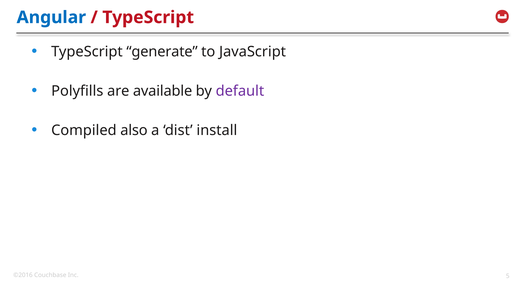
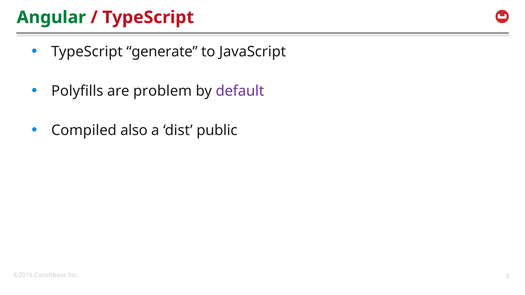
Angular colour: blue -> green (51, 17)
available: available -> problem (162, 91)
install: install -> public (217, 131)
